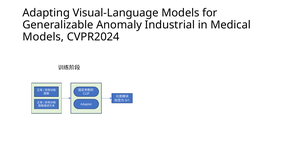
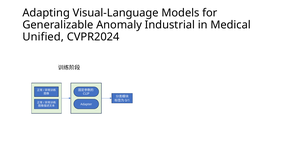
Models: Models -> Unified (43, 37)
